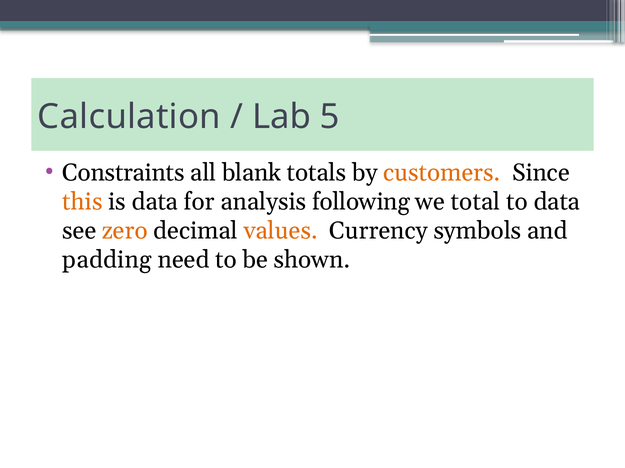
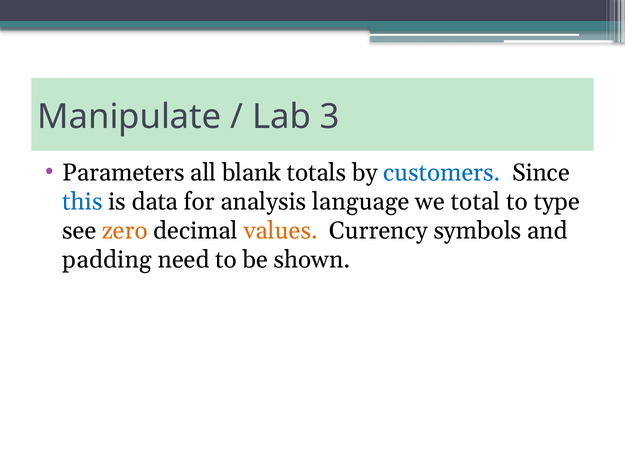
Calculation: Calculation -> Manipulate (129, 117)
5: 5 -> 3 (330, 117)
Constraints: Constraints -> Parameters (123, 173)
customers colour: orange -> blue (442, 173)
this colour: orange -> blue (82, 202)
following: following -> language (361, 202)
to data: data -> type (557, 202)
